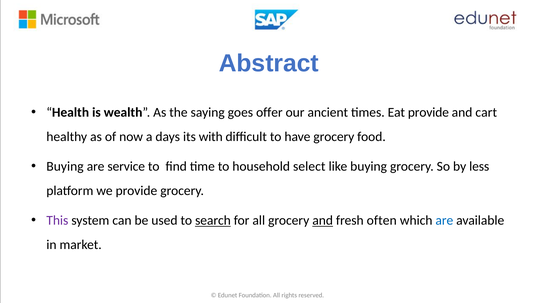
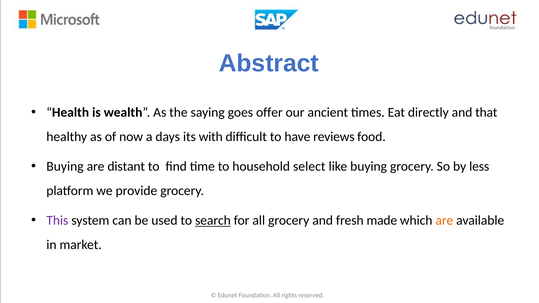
Eat provide: provide -> directly (428, 112)
cart: cart -> that (486, 112)
have grocery: grocery -> reviews (334, 137)
service: service -> distant (126, 167)
and underline: present -> none (323, 221)
often: often -> made (382, 221)
are colour: blue -> orange (444, 221)
